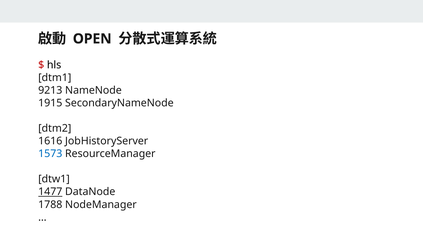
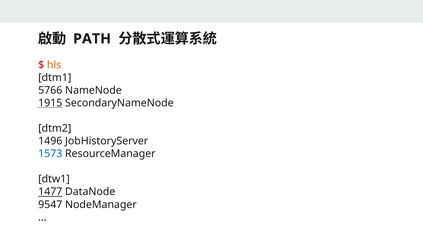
OPEN: OPEN -> PATH (92, 39)
hls colour: black -> orange (54, 65)
9213: 9213 -> 5766 (50, 90)
1915 underline: none -> present (50, 103)
1616: 1616 -> 1496 (50, 141)
1788: 1788 -> 9547 (50, 204)
